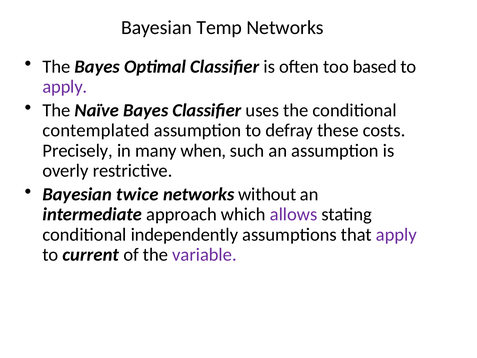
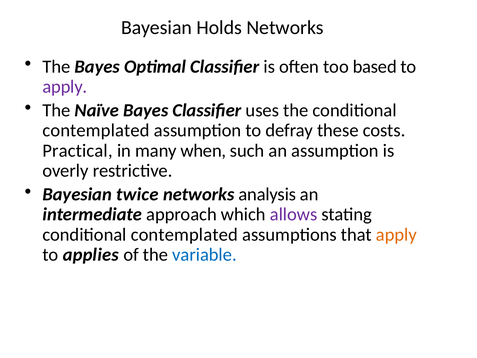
Temp: Temp -> Holds (219, 28)
Precisely: Precisely -> Practical (78, 150)
without: without -> analysis (267, 194)
independently: independently -> contemplated (184, 234)
apply colour: purple -> orange (396, 234)
current: current -> applies (91, 254)
variable colour: purple -> blue (204, 254)
